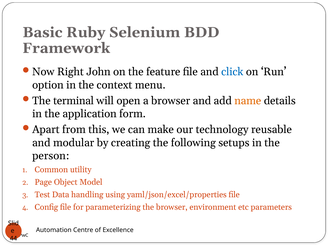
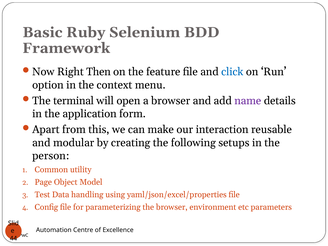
John: John -> Then (98, 72)
name colour: orange -> purple (248, 101)
technology: technology -> interaction (222, 130)
